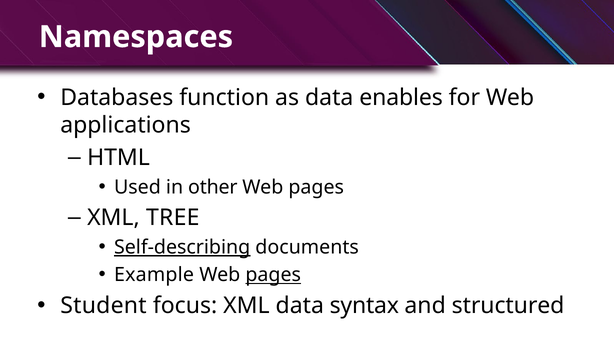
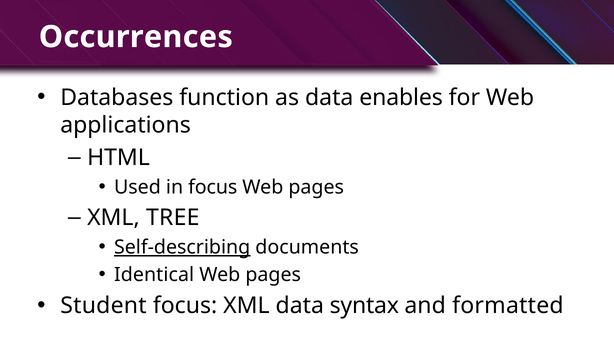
Namespaces: Namespaces -> Occurrences (136, 37)
in other: other -> focus (213, 187)
Example: Example -> Identical (154, 274)
pages underline: present -> none (273, 274)
structured: structured -> formatted (508, 305)
